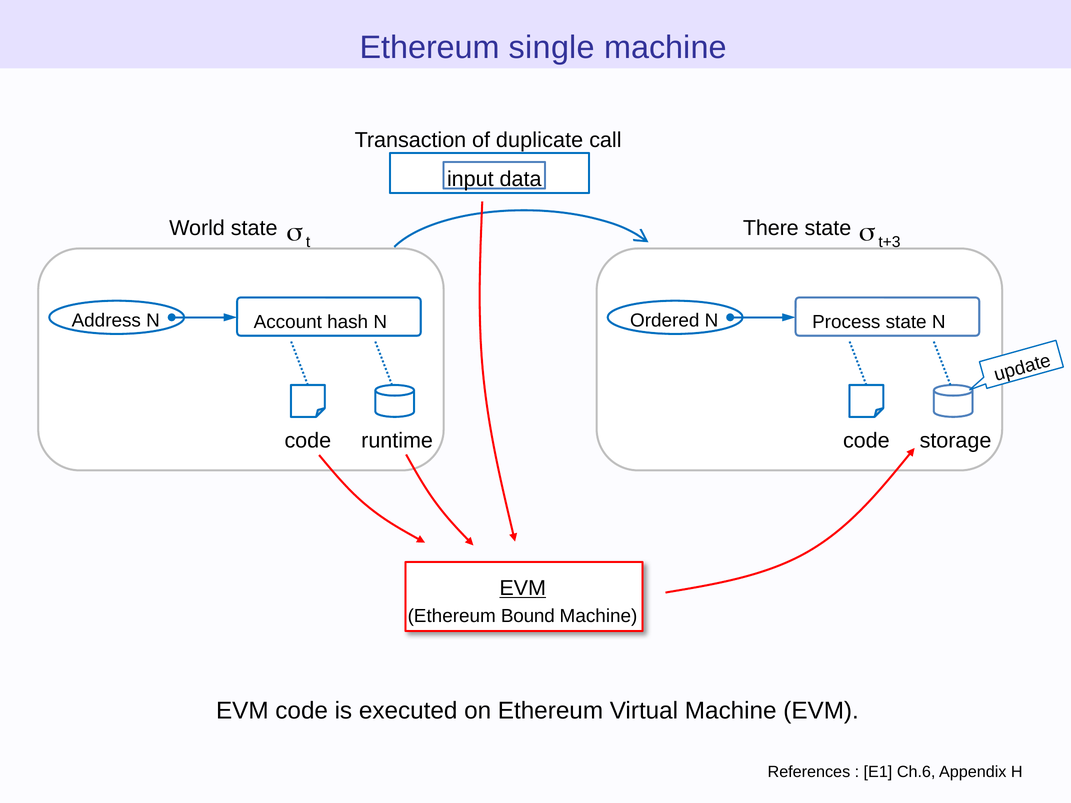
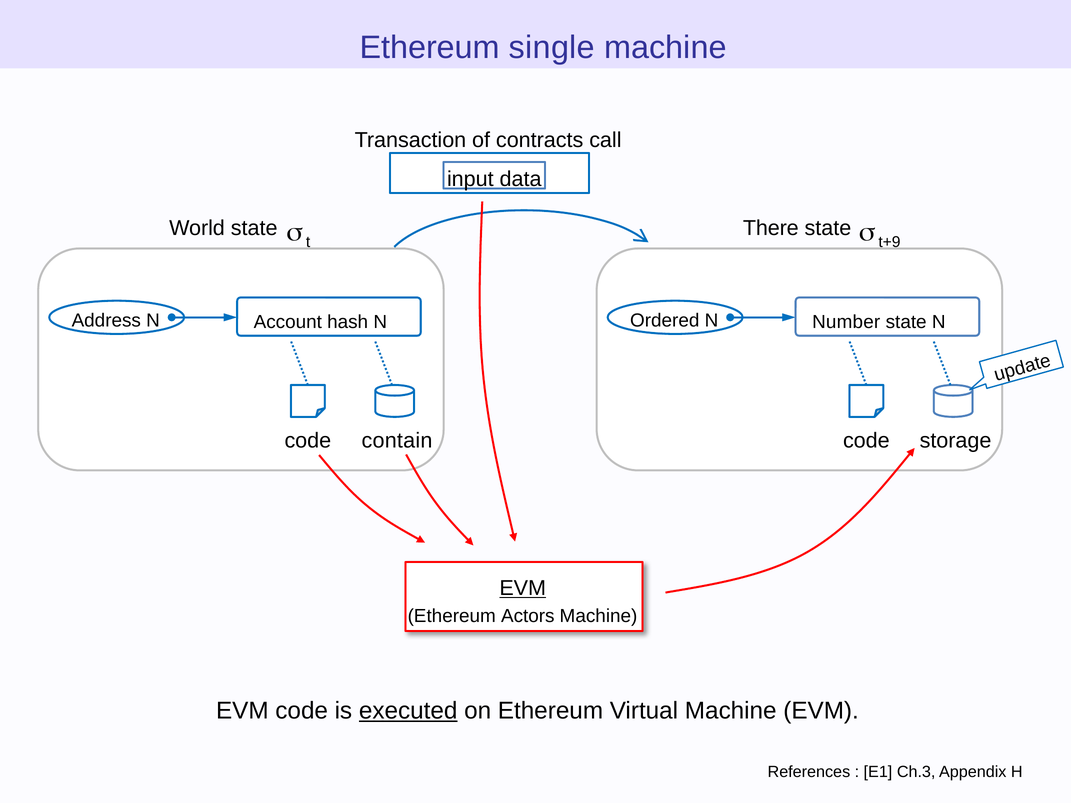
duplicate: duplicate -> contracts (540, 140)
t+3: t+3 -> t+9 (889, 242)
Process: Process -> Number (846, 322)
runtime: runtime -> contain (397, 441)
Bound: Bound -> Actors (528, 616)
executed underline: none -> present (408, 711)
Ch.6: Ch.6 -> Ch.3 (916, 772)
